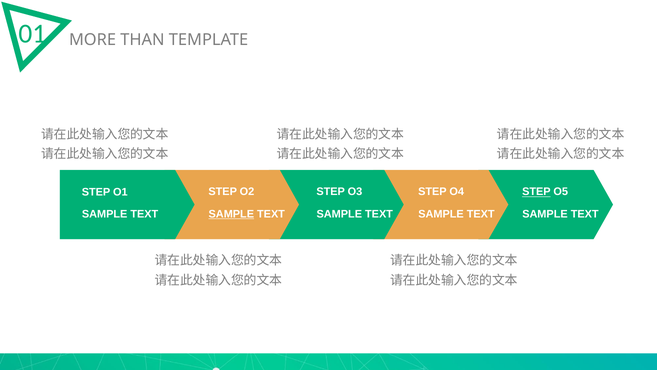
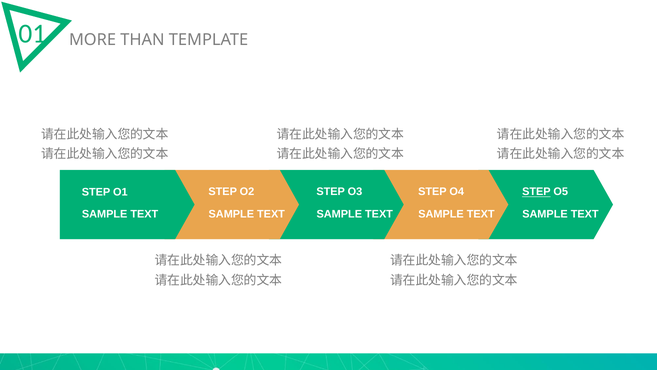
SAMPLE underline: present -> none (231, 214)
